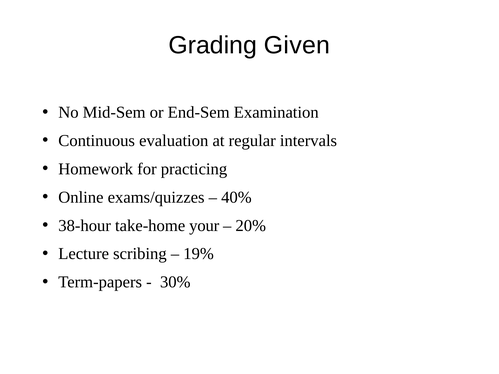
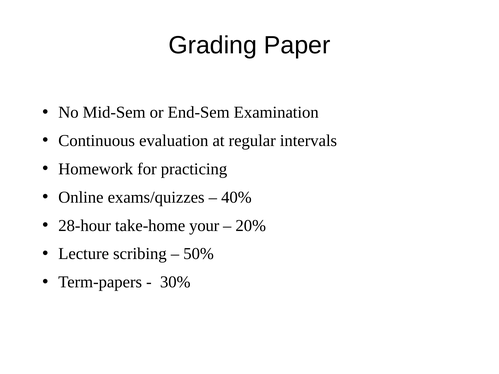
Given: Given -> Paper (297, 45)
38-hour: 38-hour -> 28-hour (85, 226)
19%: 19% -> 50% (199, 254)
